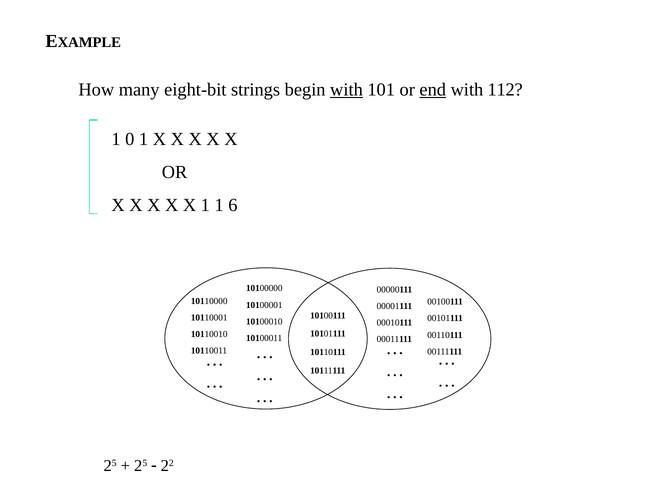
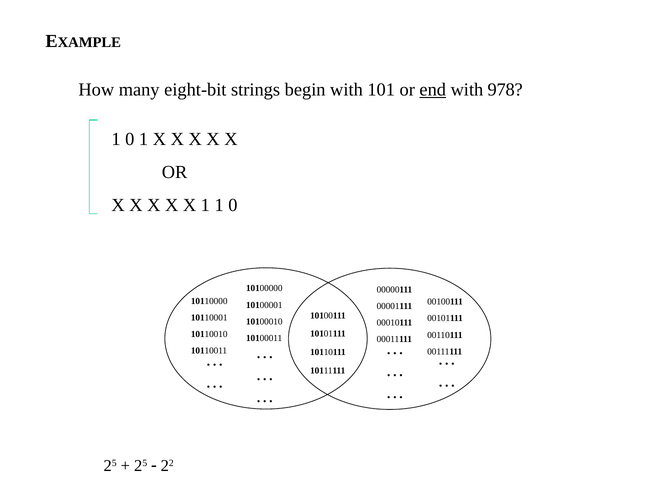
with underline: present -> none (346, 90)
112: 112 -> 978 (505, 90)
1 1 6: 6 -> 0 (233, 205)
